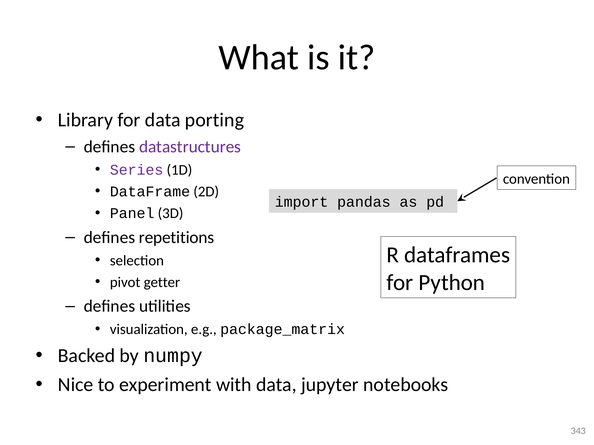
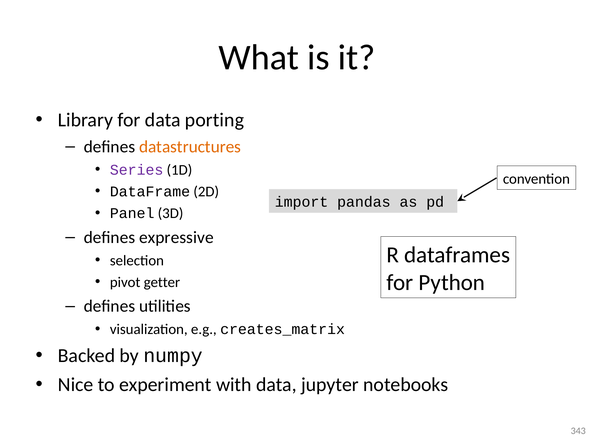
datastructures colour: purple -> orange (190, 147)
repetitions: repetitions -> expressive (176, 238)
package_matrix: package_matrix -> creates_matrix (283, 330)
